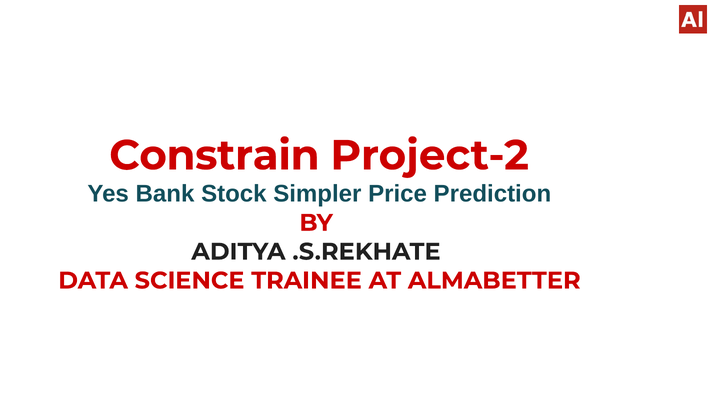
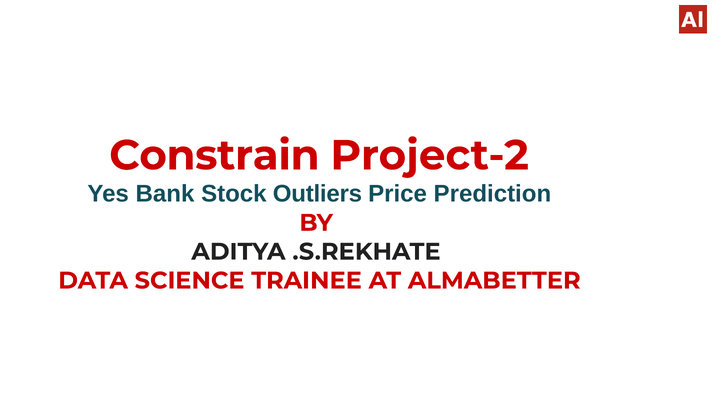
Simpler: Simpler -> Outliers (317, 194)
